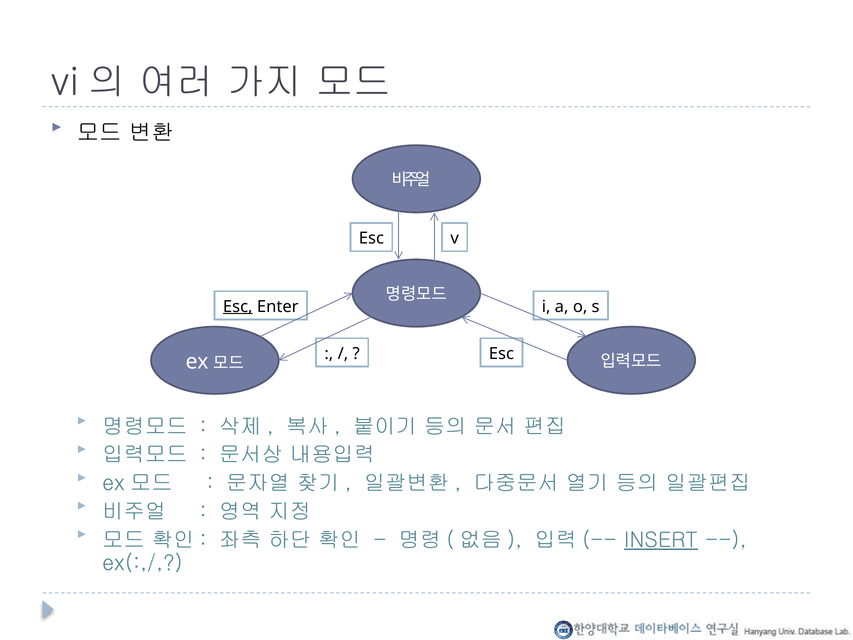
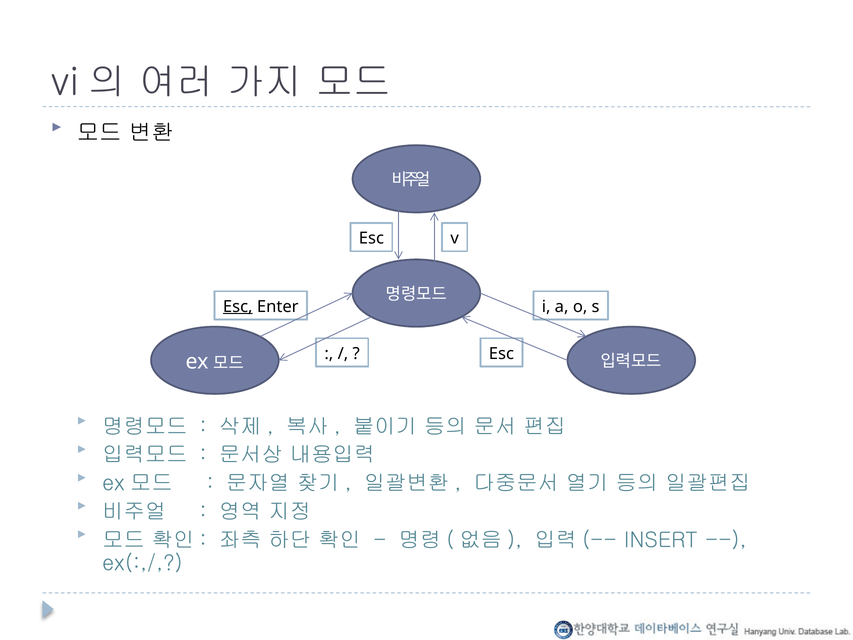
INSERT underline: present -> none (661, 540)
